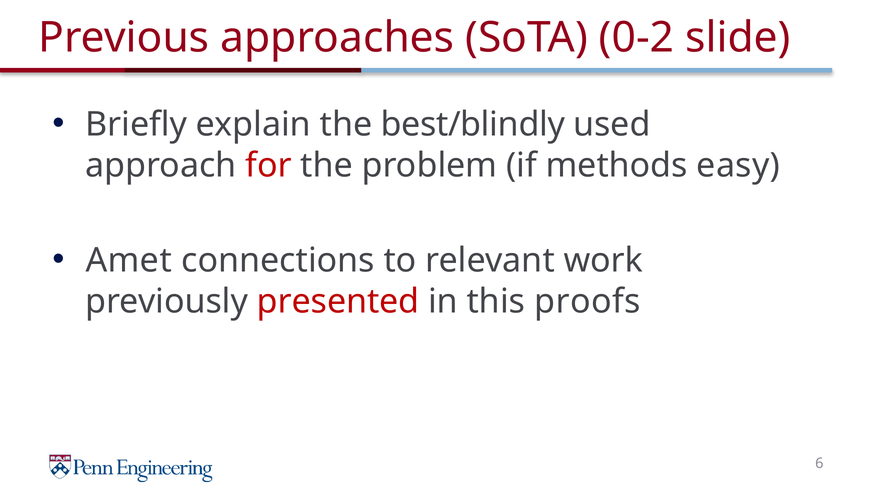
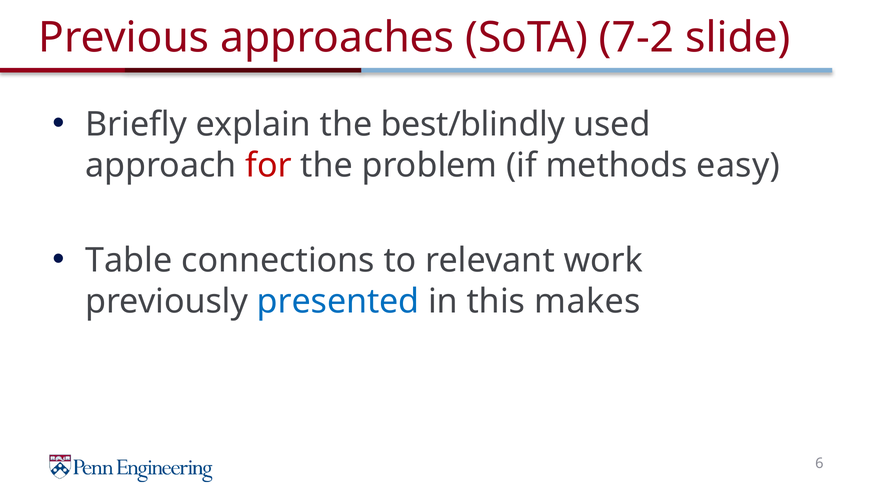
0-2: 0-2 -> 7-2 (637, 38)
Amet: Amet -> Table (129, 260)
presented colour: red -> blue (338, 301)
proofs: proofs -> makes (587, 301)
